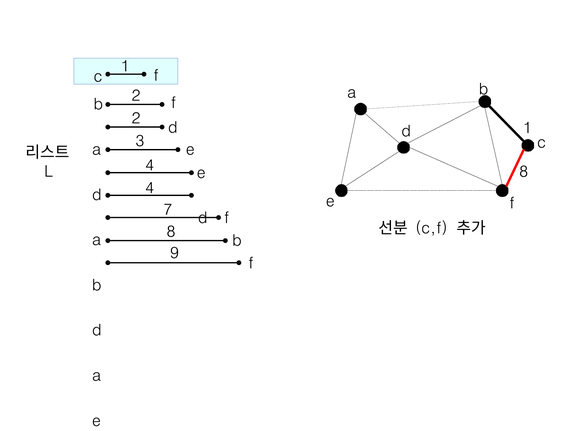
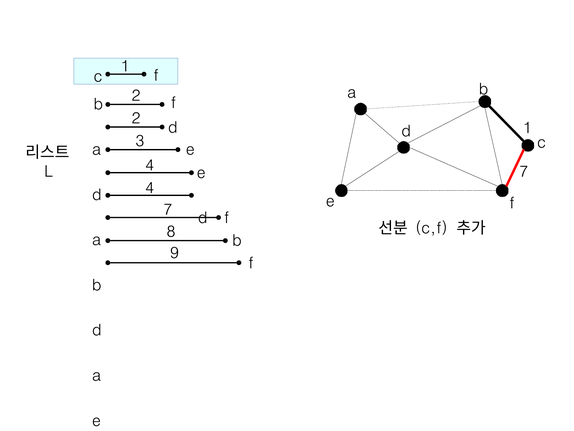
L 8: 8 -> 7 (524, 172)
